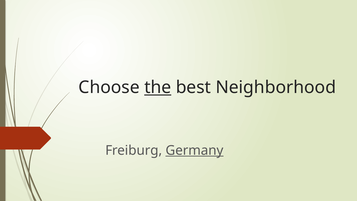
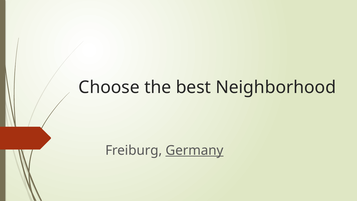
the underline: present -> none (158, 87)
